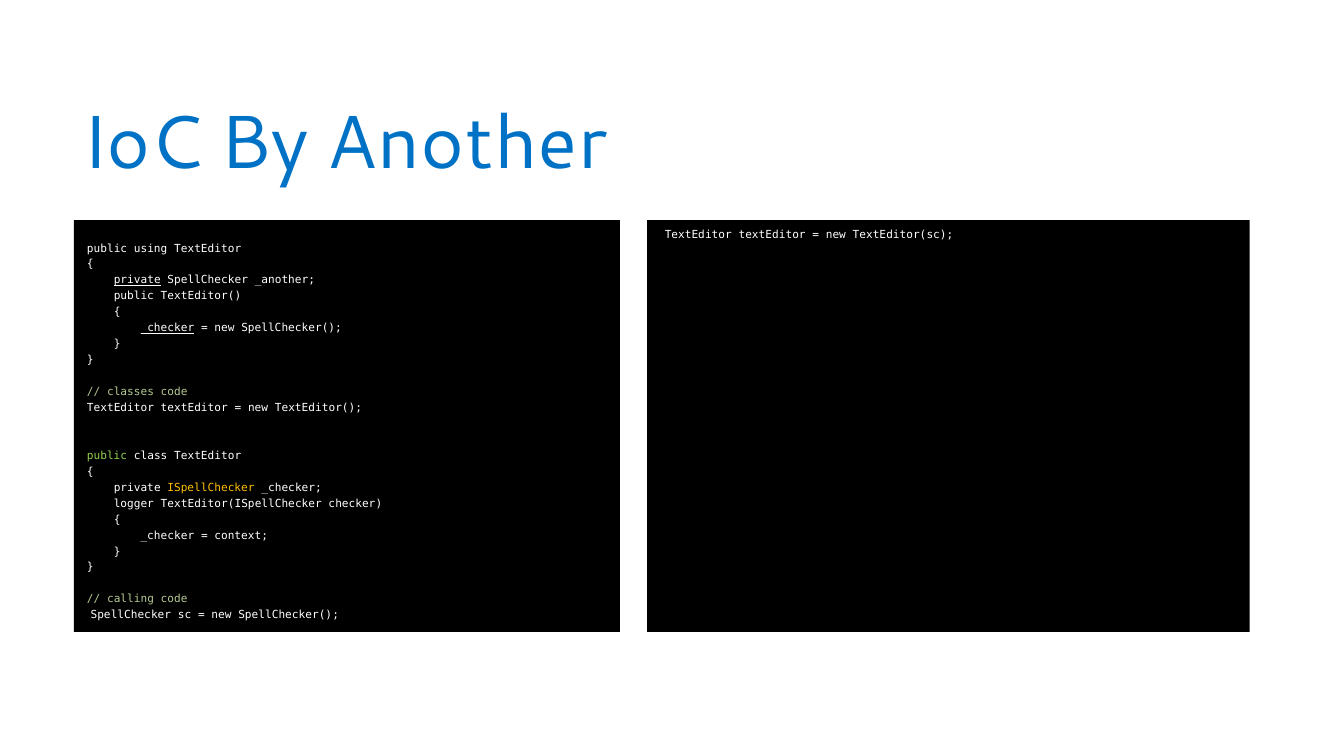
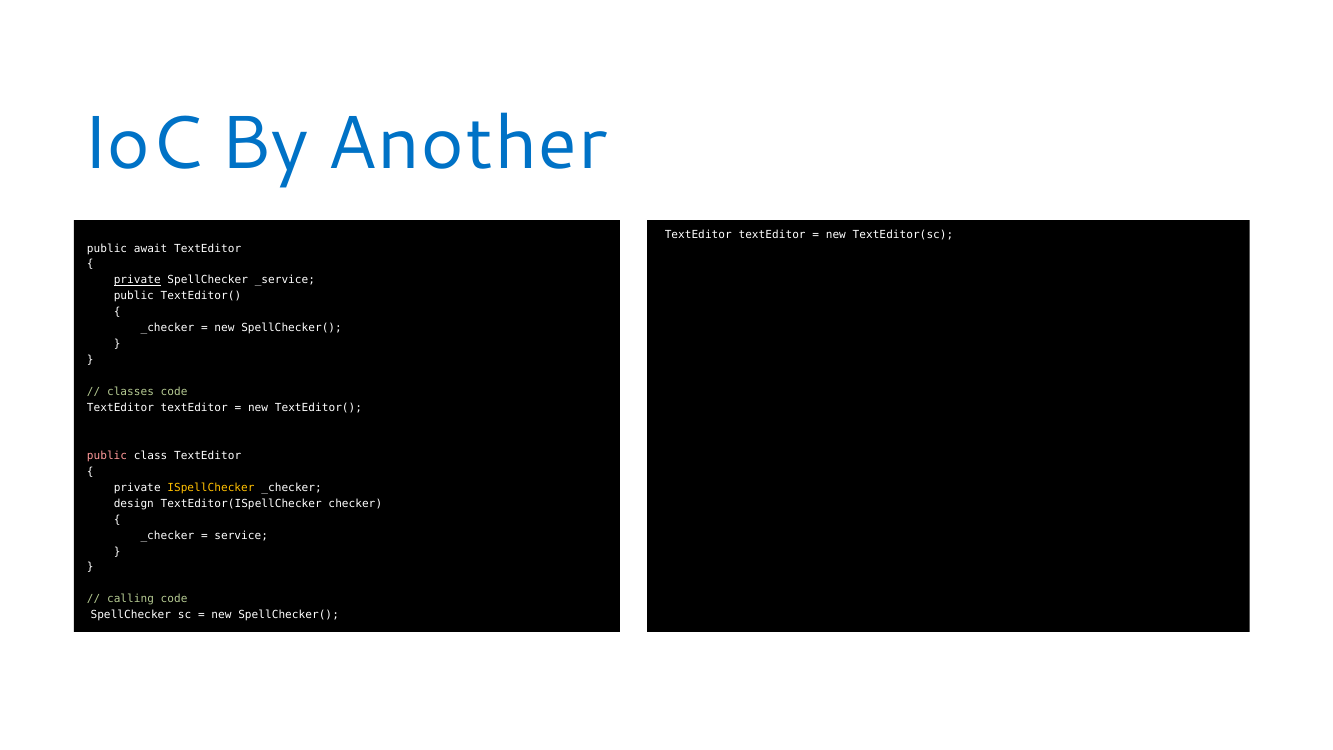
using: using -> await (151, 248)
_another: _another -> _service (285, 280)
_checker underline: present -> none (167, 328)
public colour: light green -> pink (107, 456)
logger: logger -> design (134, 503)
context: context -> service (241, 535)
